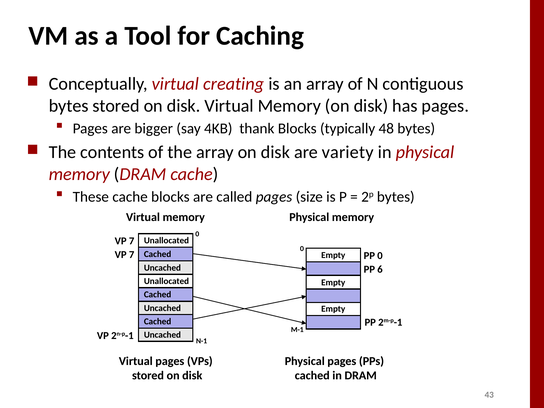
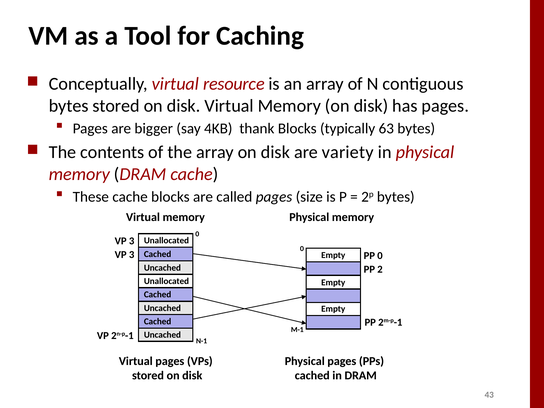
creating: creating -> resource (234, 84)
48: 48 -> 63 (386, 128)
7: 7 -> 3 (132, 241)
7: 7 -> 3 (132, 255)
6: 6 -> 2 (380, 269)
